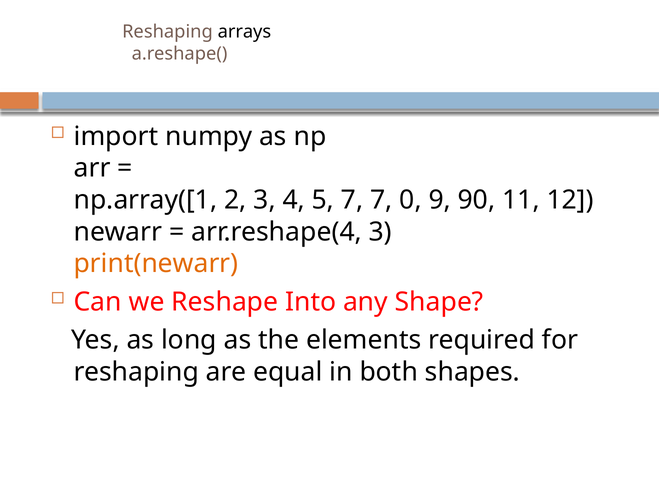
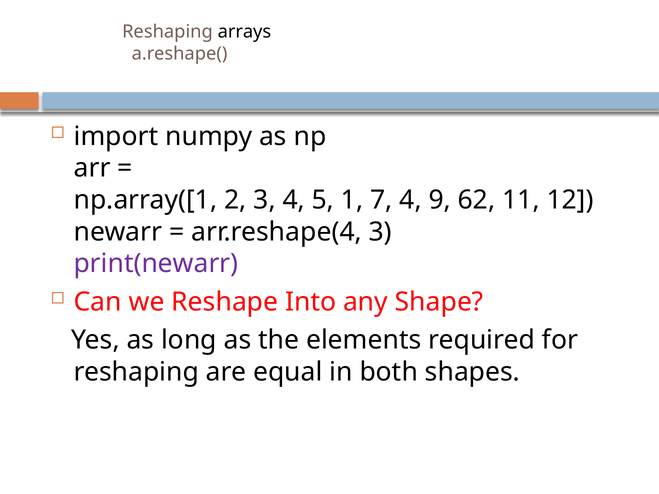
5 7: 7 -> 1 (352, 200)
7 0: 0 -> 4 (411, 200)
90: 90 -> 62 (477, 200)
print(newarr colour: orange -> purple (156, 264)
